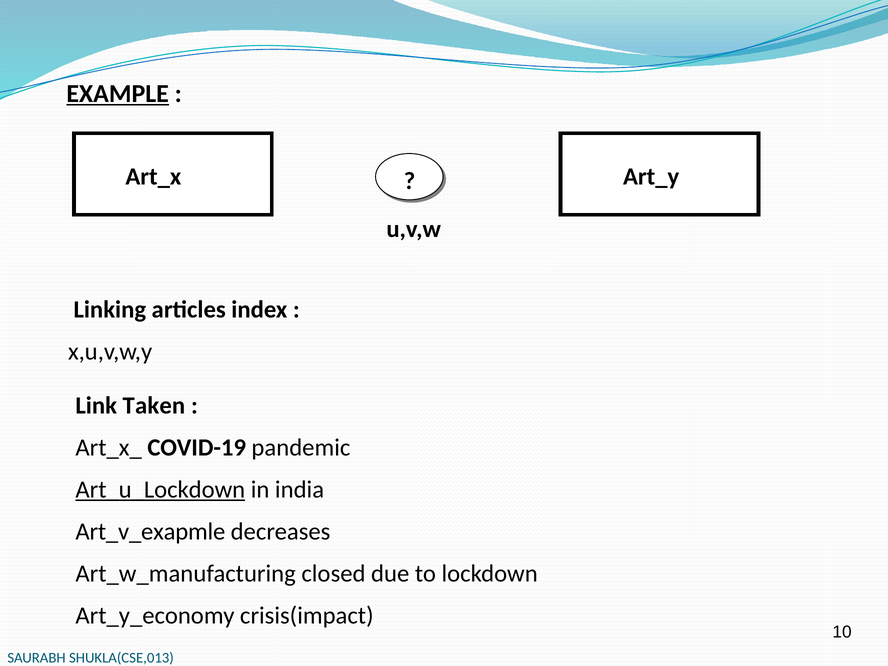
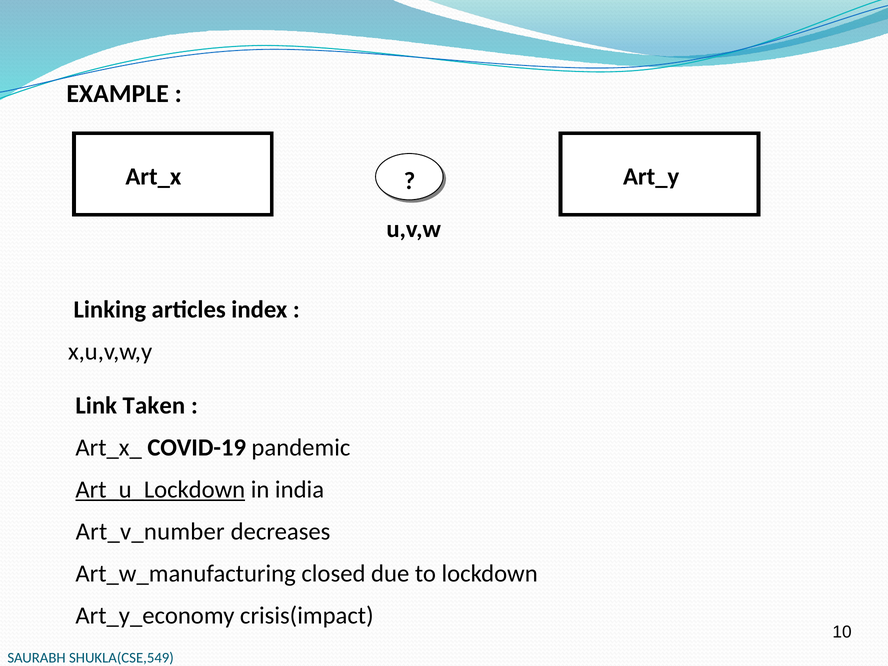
EXAMPLE underline: present -> none (118, 94)
Art_v_exapmle: Art_v_exapmle -> Art_v_number (150, 532)
SHUKLA(CSE,013: SHUKLA(CSE,013 -> SHUKLA(CSE,549 (121, 658)
